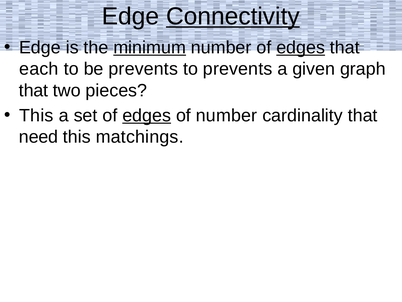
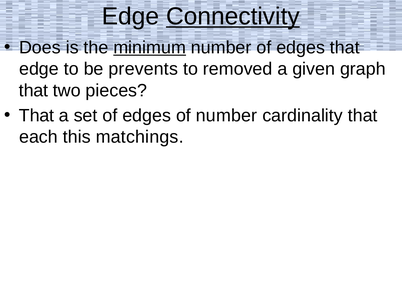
Edge: Edge -> Does (40, 47)
edges underline: present -> none (301, 47)
each: each -> edge (39, 69)
to prevents: prevents -> removed (238, 69)
This: This -> That (37, 115)
edges underline: present -> none (147, 115)
need: need -> each (38, 137)
